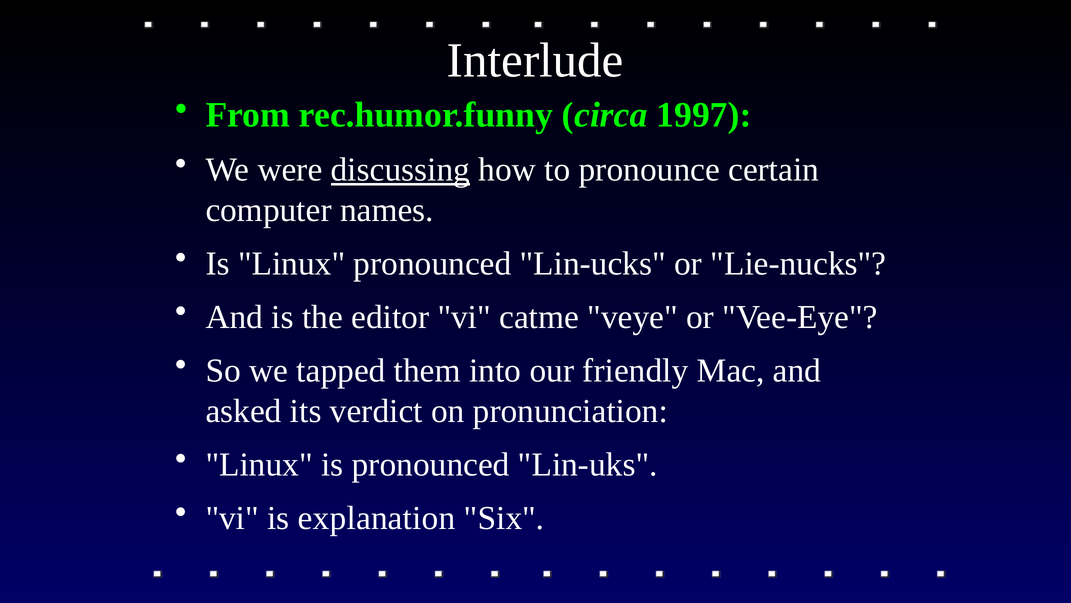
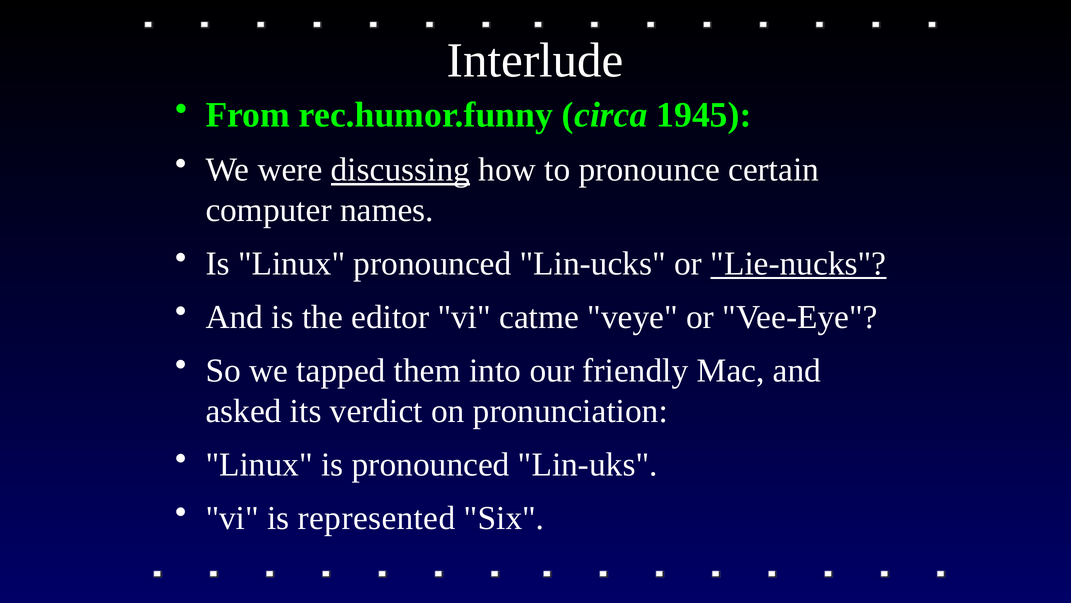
1997: 1997 -> 1945 (704, 115)
Lie-nucks underline: none -> present (798, 263)
explanation: explanation -> represented (377, 518)
